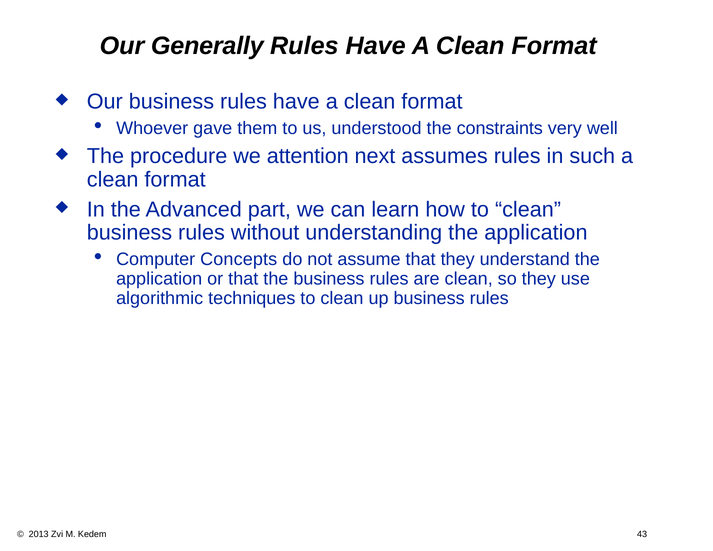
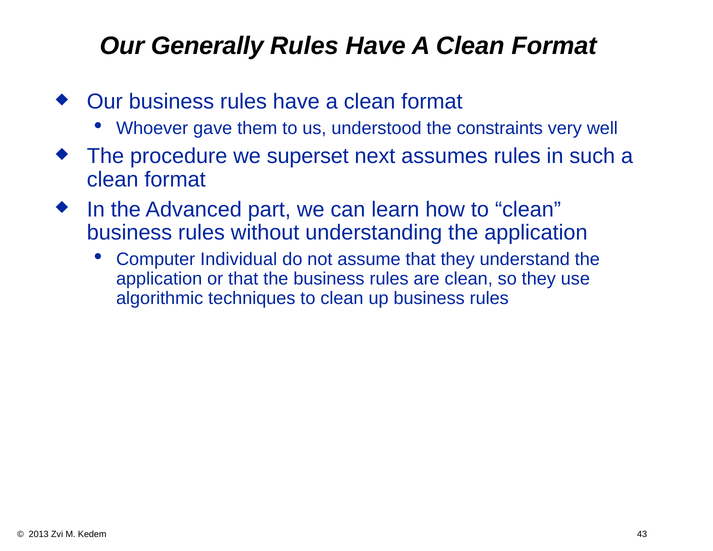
attention: attention -> superset (308, 156)
Concepts: Concepts -> Individual (239, 260)
